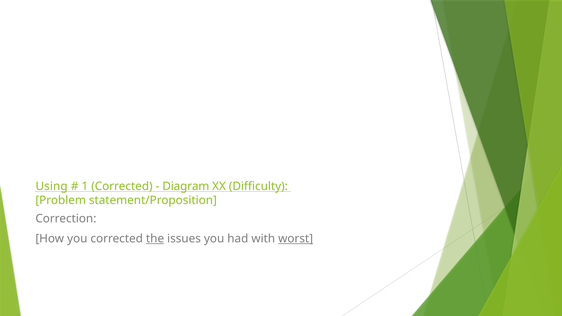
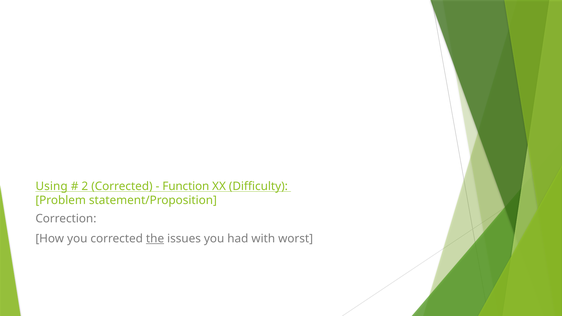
1: 1 -> 2 (85, 186)
Diagram: Diagram -> Function (186, 186)
worst underline: present -> none (296, 239)
